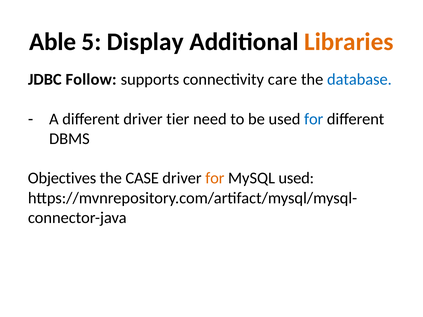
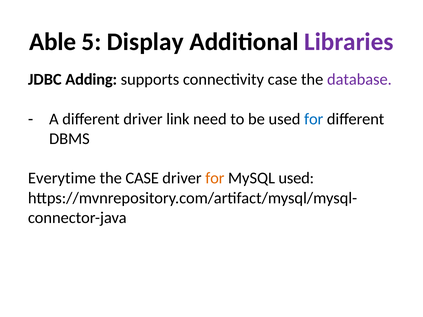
Libraries colour: orange -> purple (349, 42)
Follow: Follow -> Adding (91, 80)
connectivity care: care -> case (282, 80)
database colour: blue -> purple (359, 80)
tier: tier -> link (178, 119)
Objectives: Objectives -> Everytime (62, 178)
